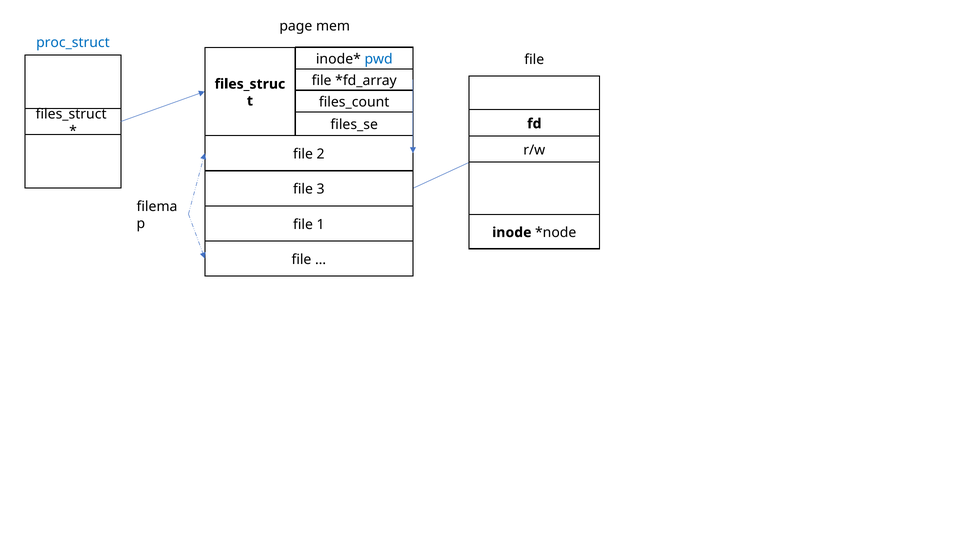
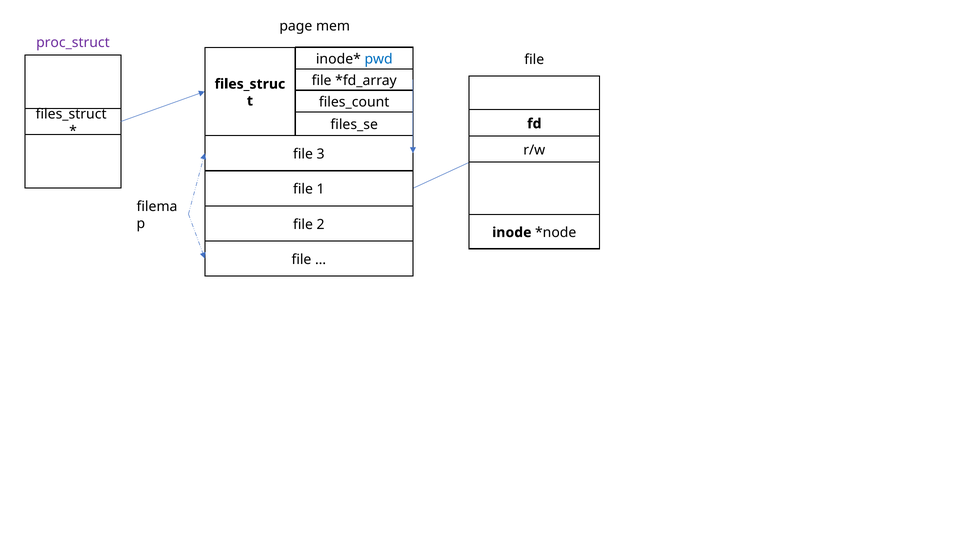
proc_struct colour: blue -> purple (73, 43)
2: 2 -> 3 (321, 154)
3: 3 -> 1 (321, 189)
1: 1 -> 2 (321, 224)
